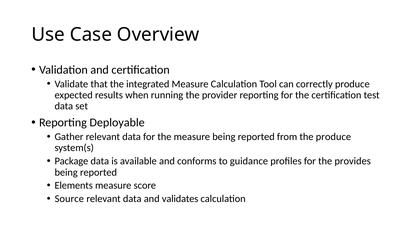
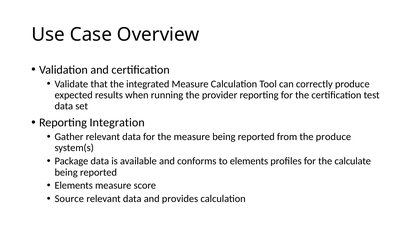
Deployable: Deployable -> Integration (117, 122)
to guidance: guidance -> elements (249, 161)
provides: provides -> calculate (353, 161)
validates: validates -> provides (180, 199)
